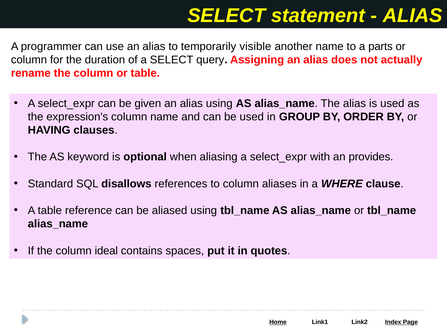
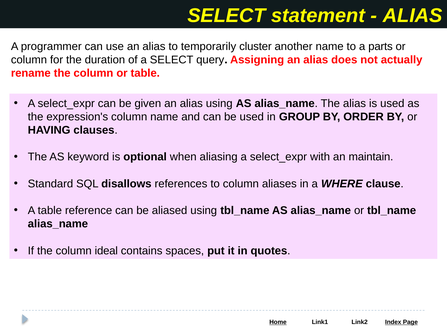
visible: visible -> cluster (255, 46)
provides: provides -> maintain (371, 157)
